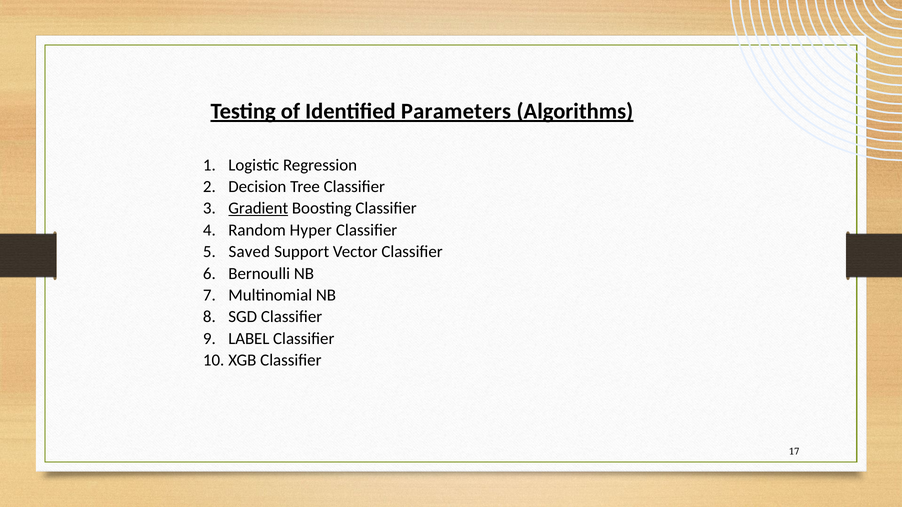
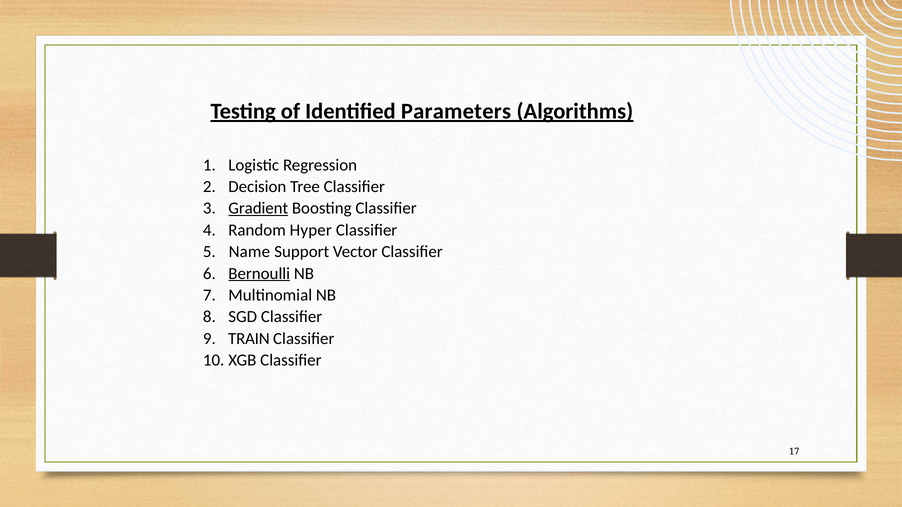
Saved: Saved -> Name (249, 252)
Bernoulli underline: none -> present (259, 274)
LABEL: LABEL -> TRAIN (249, 339)
